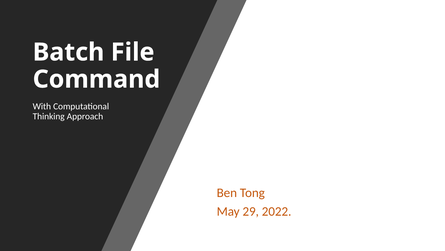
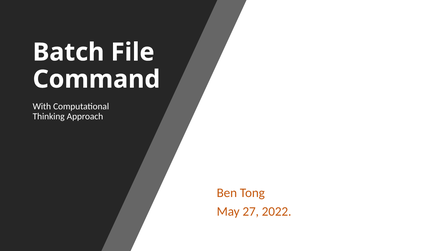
29: 29 -> 27 (251, 211)
